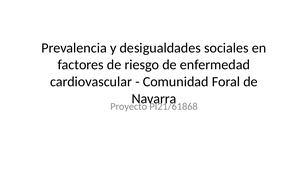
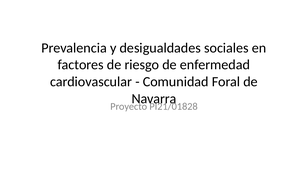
PI21/61868: PI21/61868 -> PI21/01828 (174, 107)
